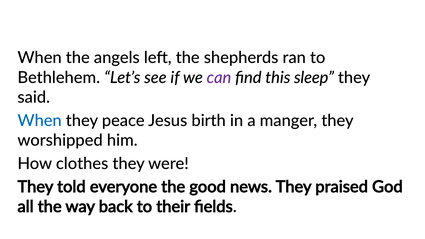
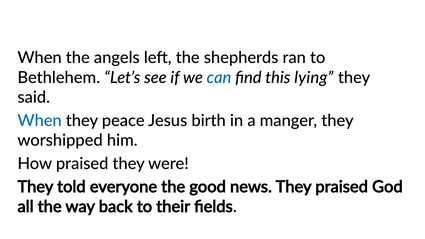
can colour: purple -> blue (219, 78)
sleep: sleep -> lying (314, 78)
How clothes: clothes -> praised (82, 164)
